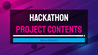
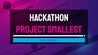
Contents: Contents -> Smallest (65, 30)
